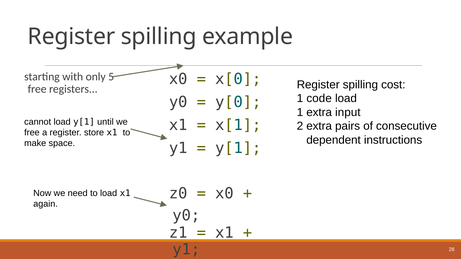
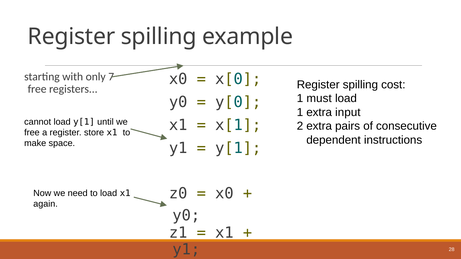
5: 5 -> 7 (111, 77)
code: code -> must (319, 99)
